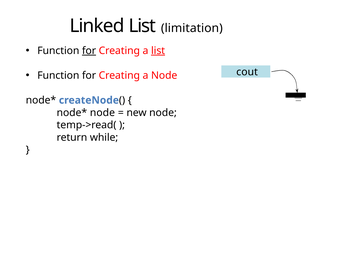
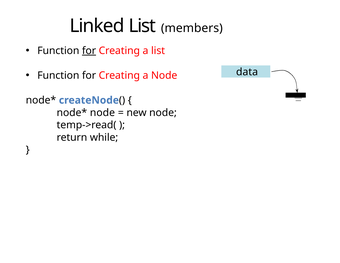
limitation: limitation -> members (192, 28)
list underline: present -> none (158, 51)
cout: cout -> data (247, 72)
